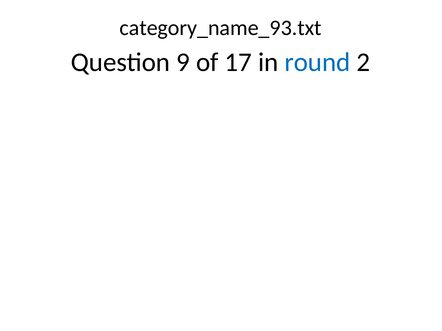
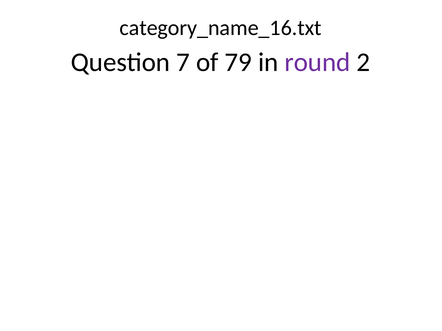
category_name_93.txt: category_name_93.txt -> category_name_16.txt (221, 28)
9: 9 -> 7 (183, 62)
17: 17 -> 79 (238, 62)
round colour: blue -> purple (317, 62)
